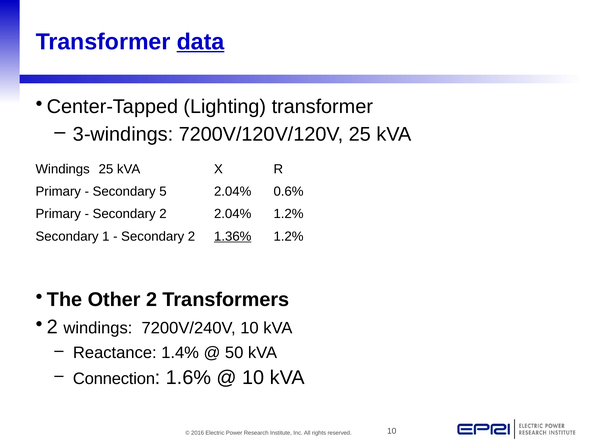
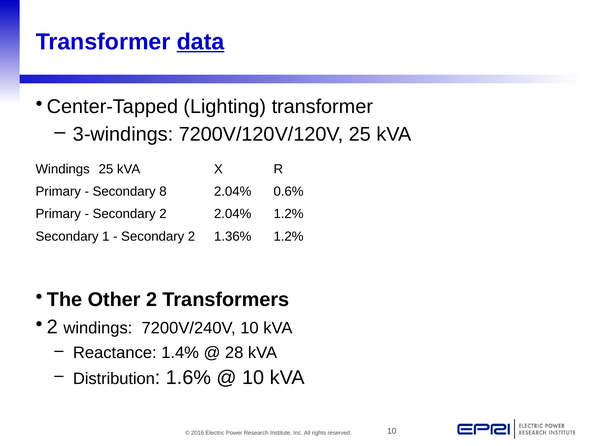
5: 5 -> 8 (163, 192)
1.36% underline: present -> none (233, 236)
50: 50 -> 28 (234, 353)
Connection: Connection -> Distribution (114, 379)
